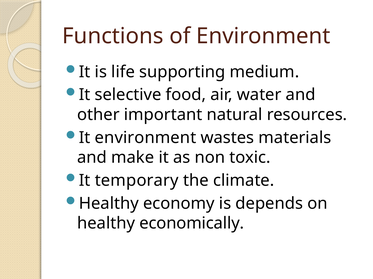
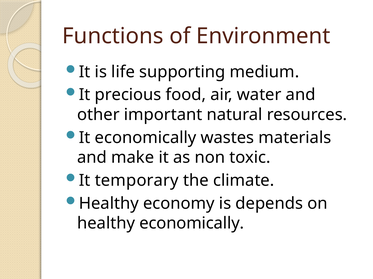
selective: selective -> precious (128, 95)
It environment: environment -> economically (146, 138)
